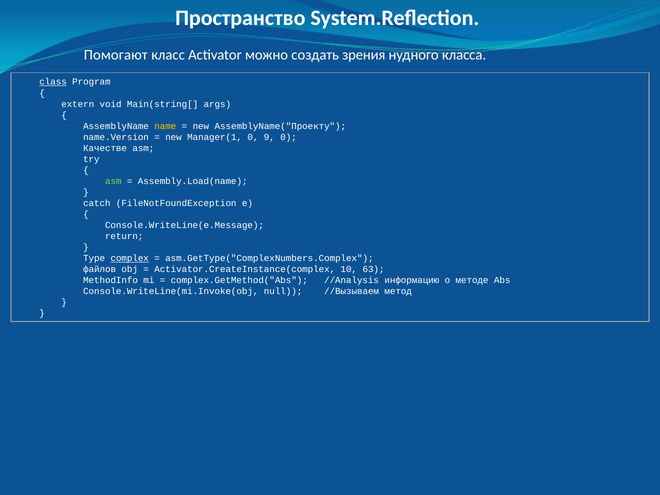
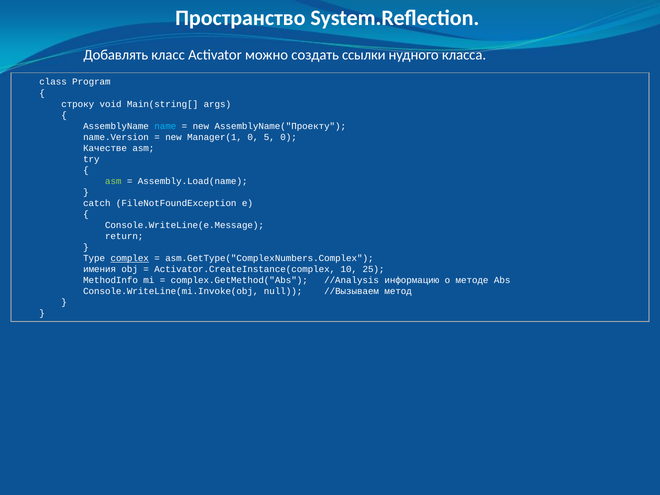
Помогают: Помогают -> Добавлять (116, 55)
зрения: зрения -> ссылки (364, 55)
class underline: present -> none (53, 82)
extern: extern -> строку (78, 104)
name colour: yellow -> light blue (165, 126)
9: 9 -> 5 (269, 137)
файлов: файлов -> имения (100, 269)
63: 63 -> 25 (373, 269)
